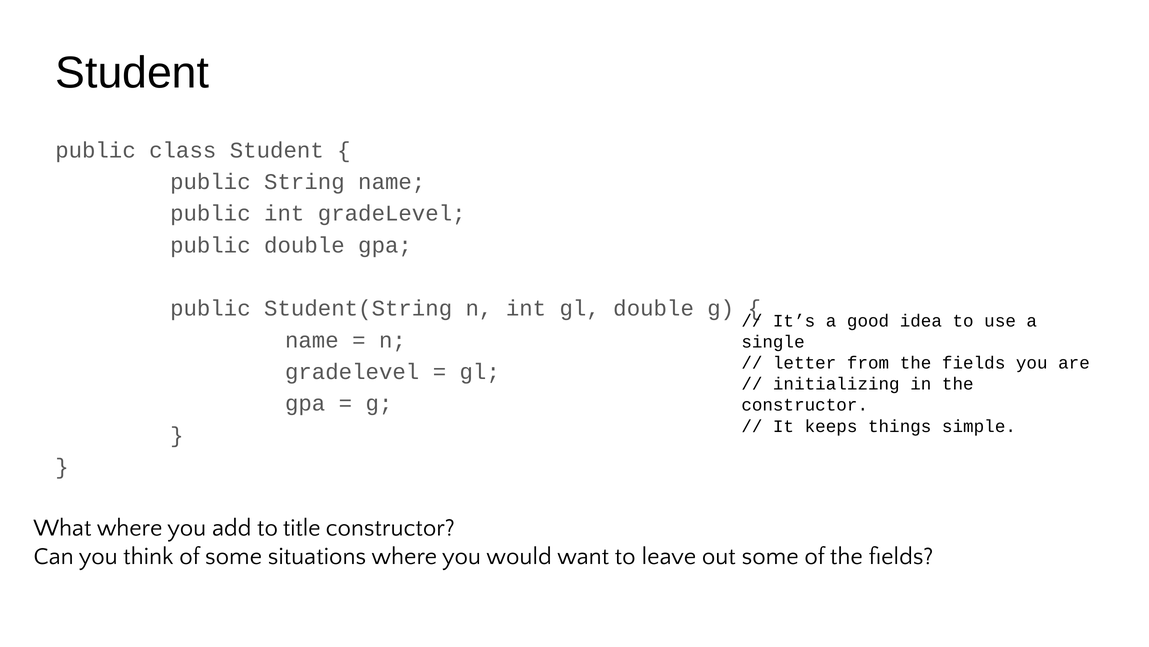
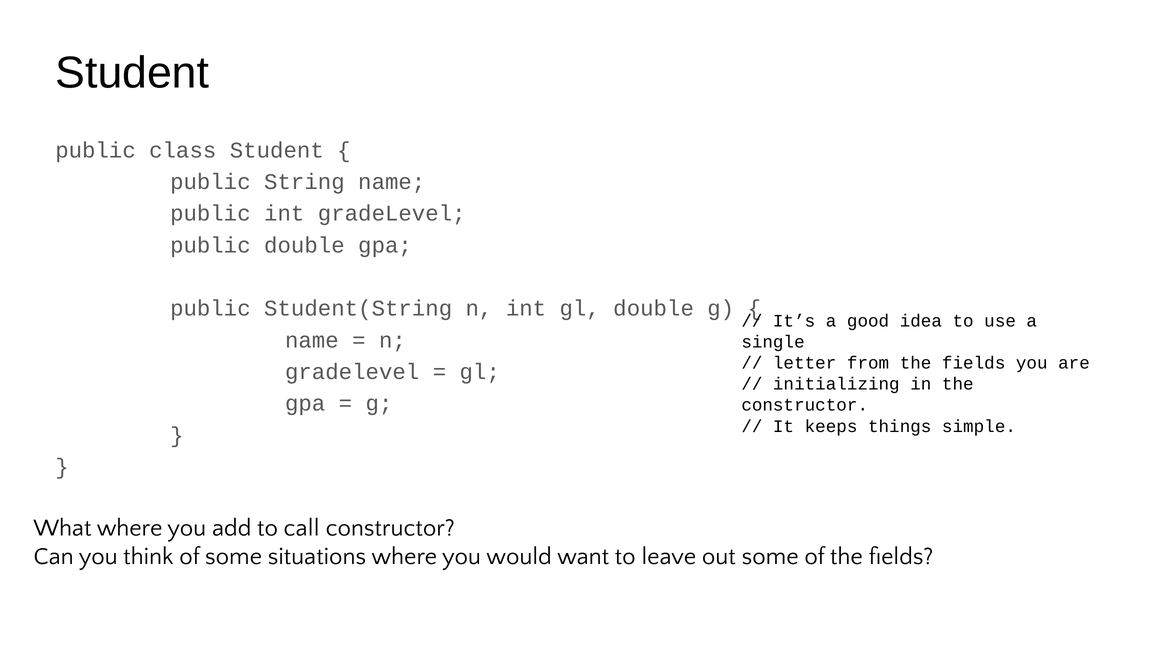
title: title -> call (302, 527)
